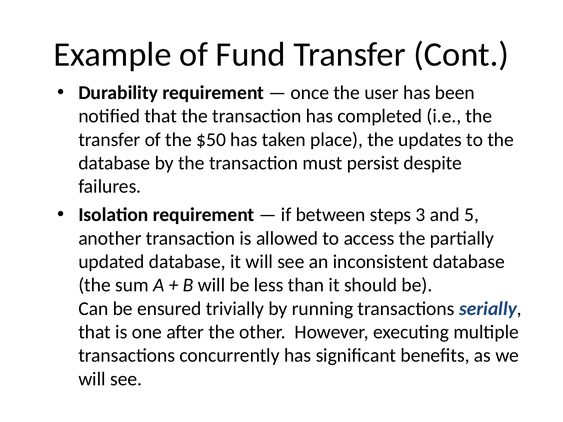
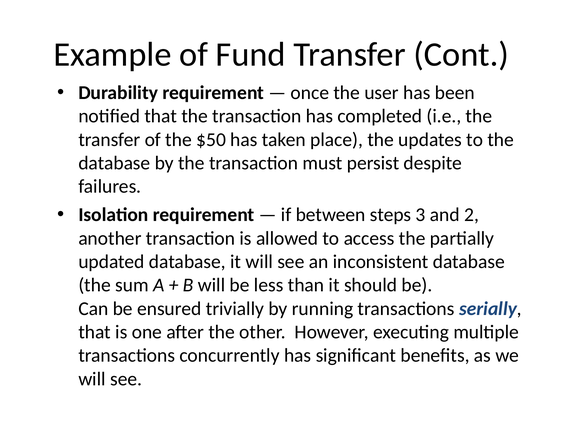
5: 5 -> 2 (472, 215)
